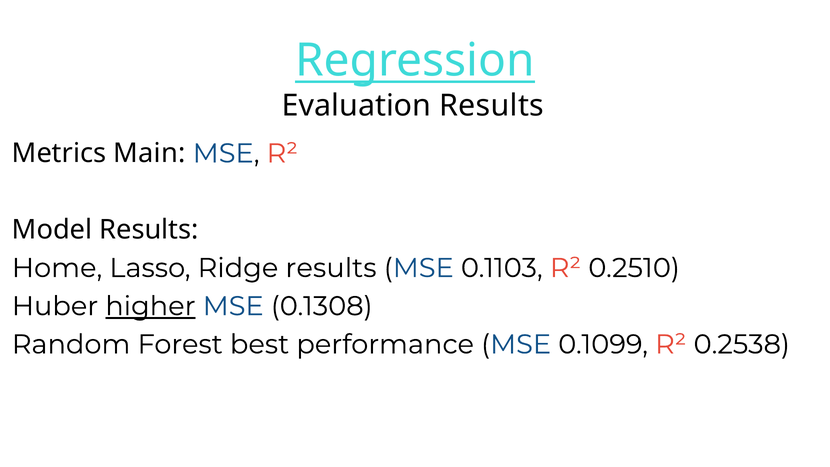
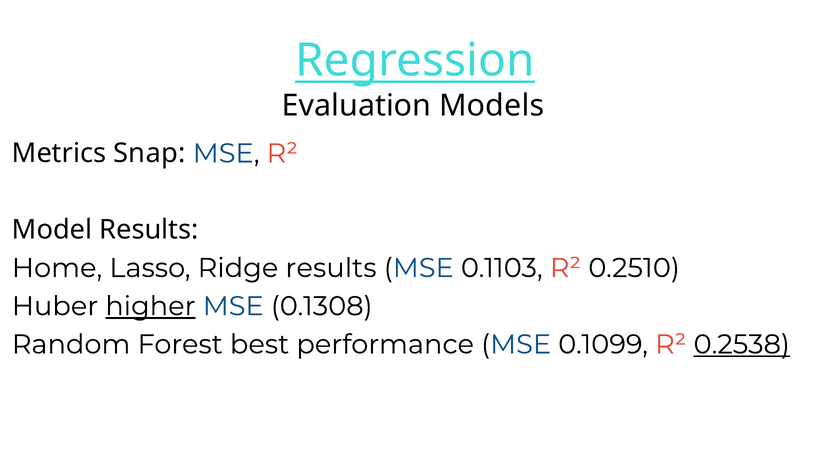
Evaluation Results: Results -> Models (492, 106)
Main: Main -> Snap (149, 153)
0.2538 underline: none -> present (742, 344)
